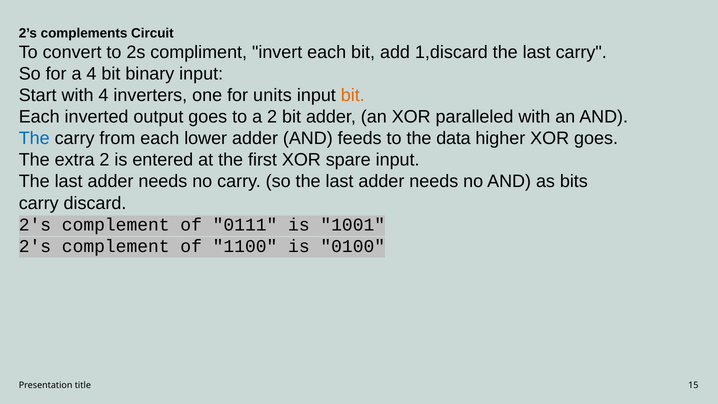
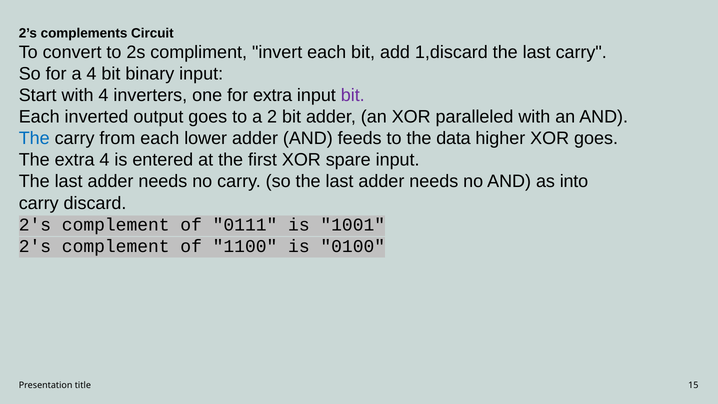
for units: units -> extra (273, 95)
bit colour: orange -> purple (353, 95)
extra 2: 2 -> 4 (104, 160)
bits: bits -> into (574, 181)
